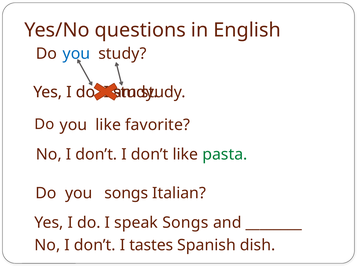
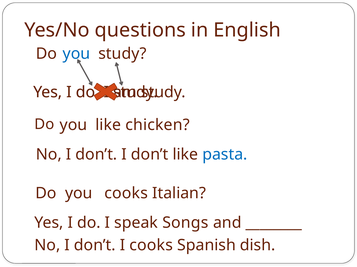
favorite: favorite -> chicken (157, 125)
pasta colour: green -> blue (225, 155)
you songs: songs -> cooks (126, 194)
I tastes: tastes -> cooks (151, 246)
